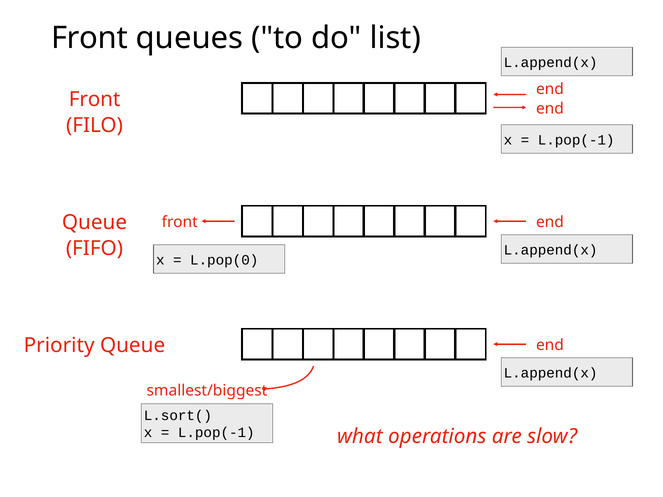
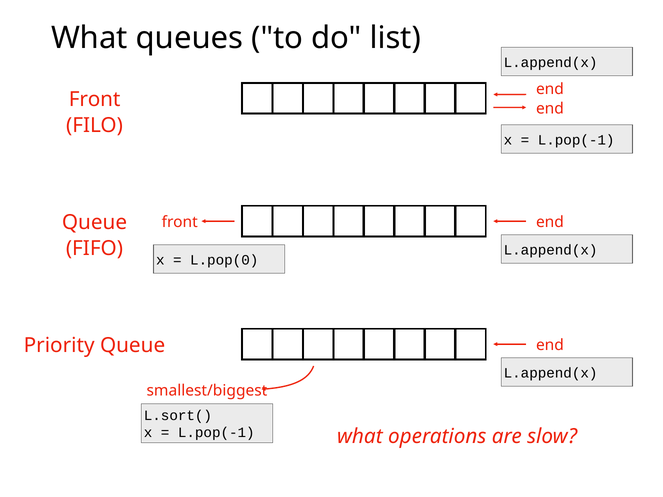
Front: Front -> What (89, 38)
